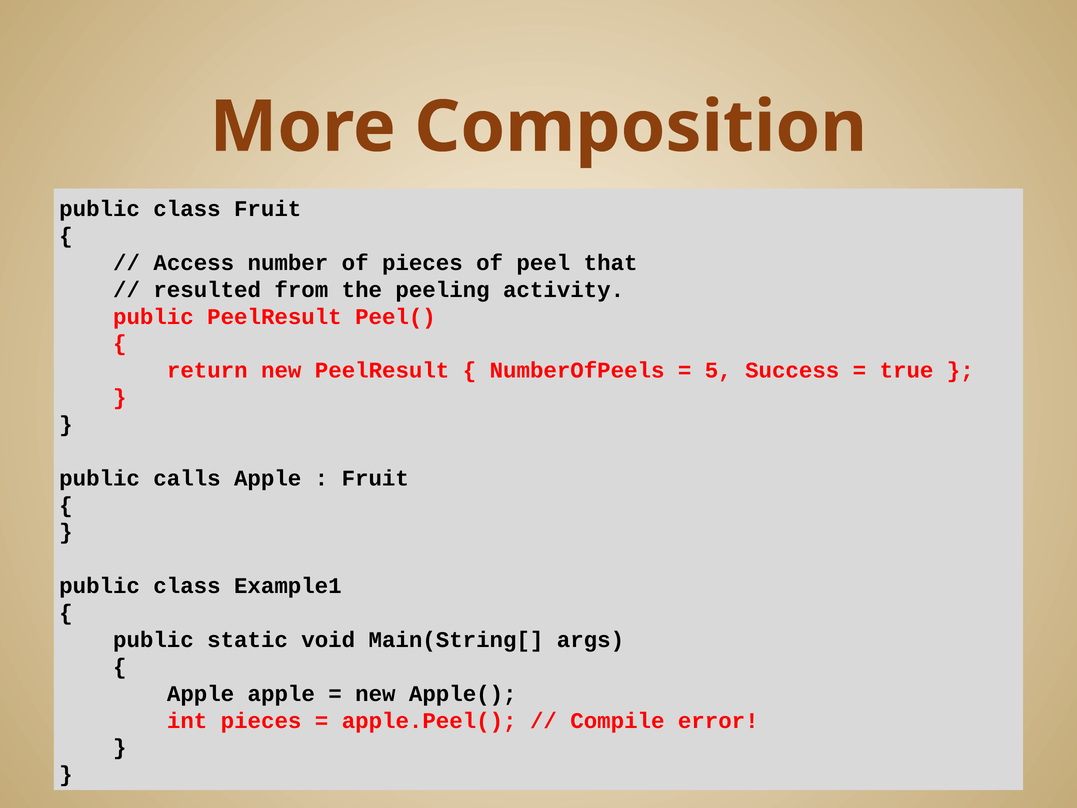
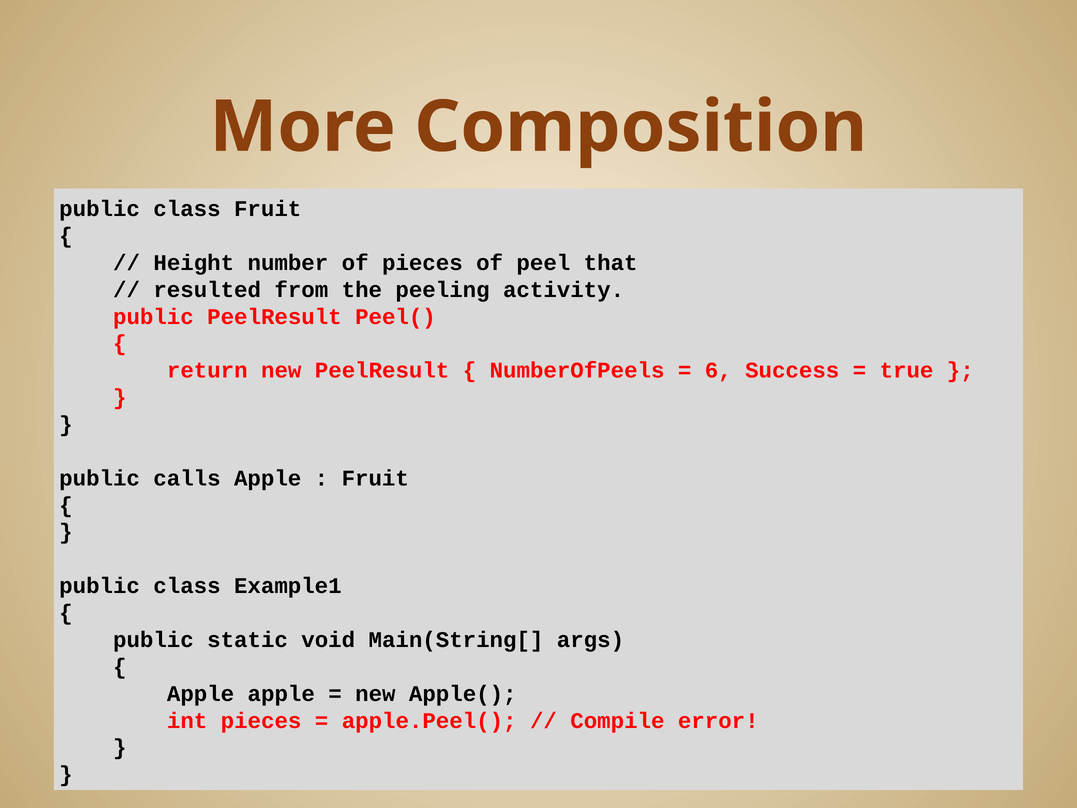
Access: Access -> Height (194, 263)
5: 5 -> 6 (718, 370)
